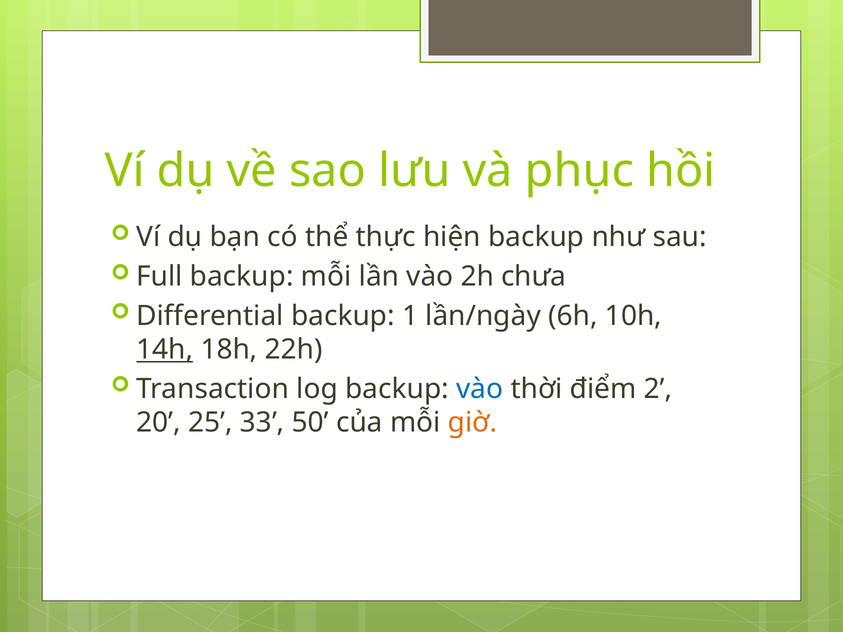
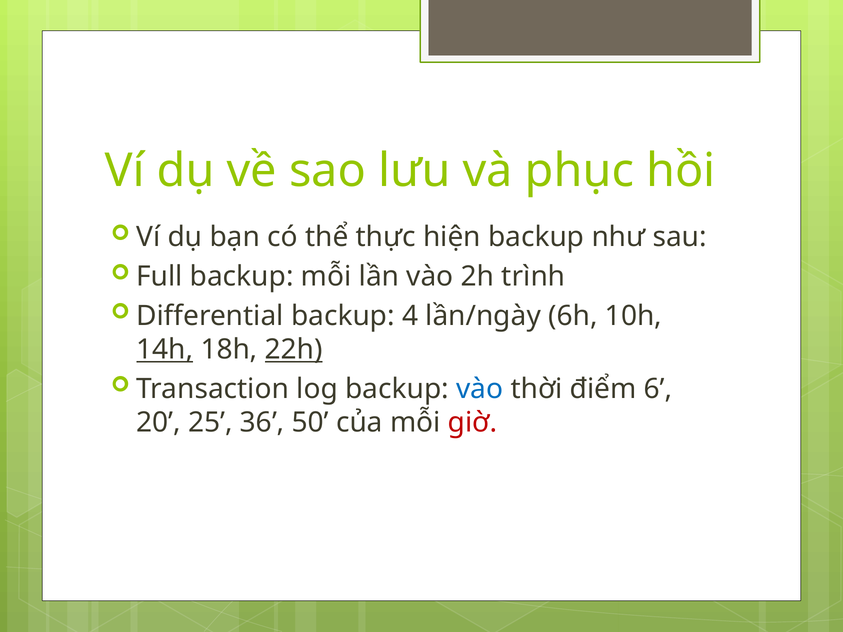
chưa: chưa -> trình (533, 277)
1: 1 -> 4 (410, 316)
22h underline: none -> present (294, 350)
2: 2 -> 6 (658, 389)
33: 33 -> 36 (262, 423)
giờ colour: orange -> red (473, 423)
